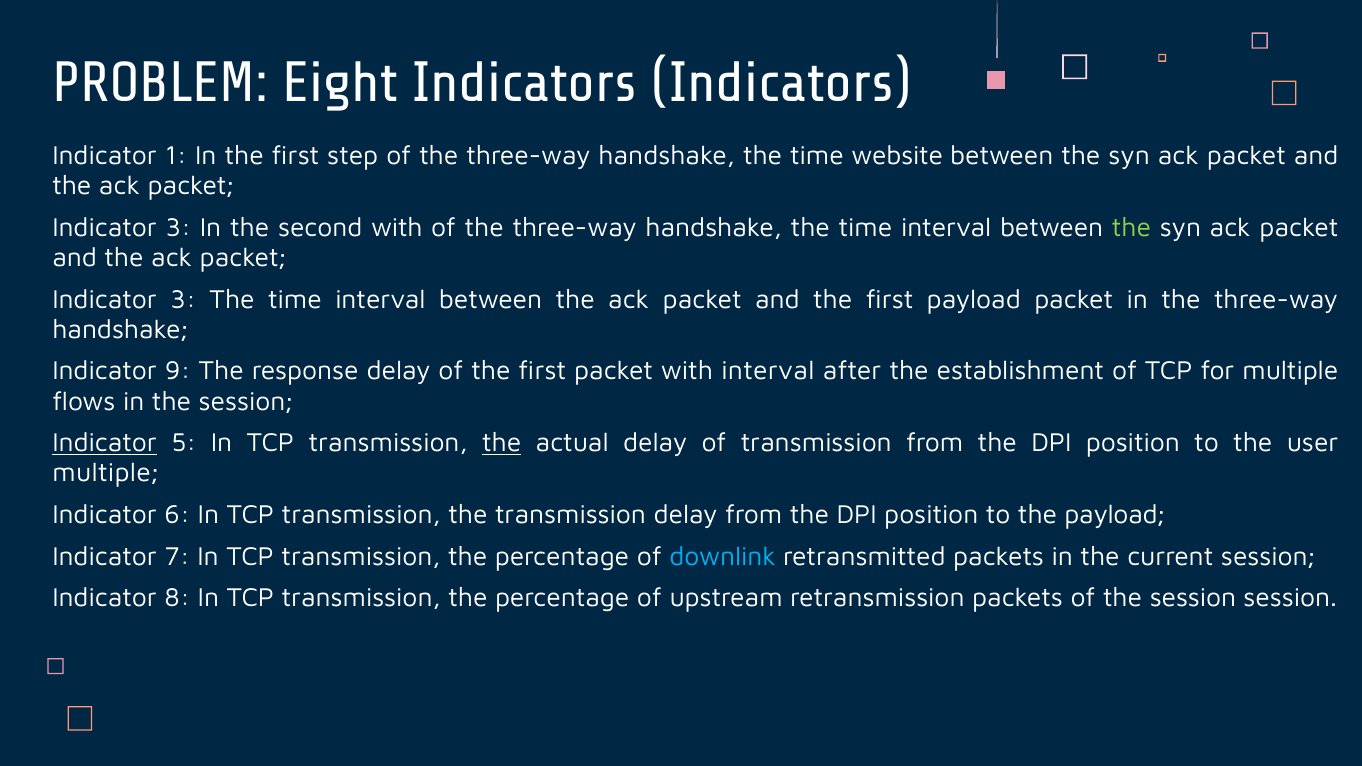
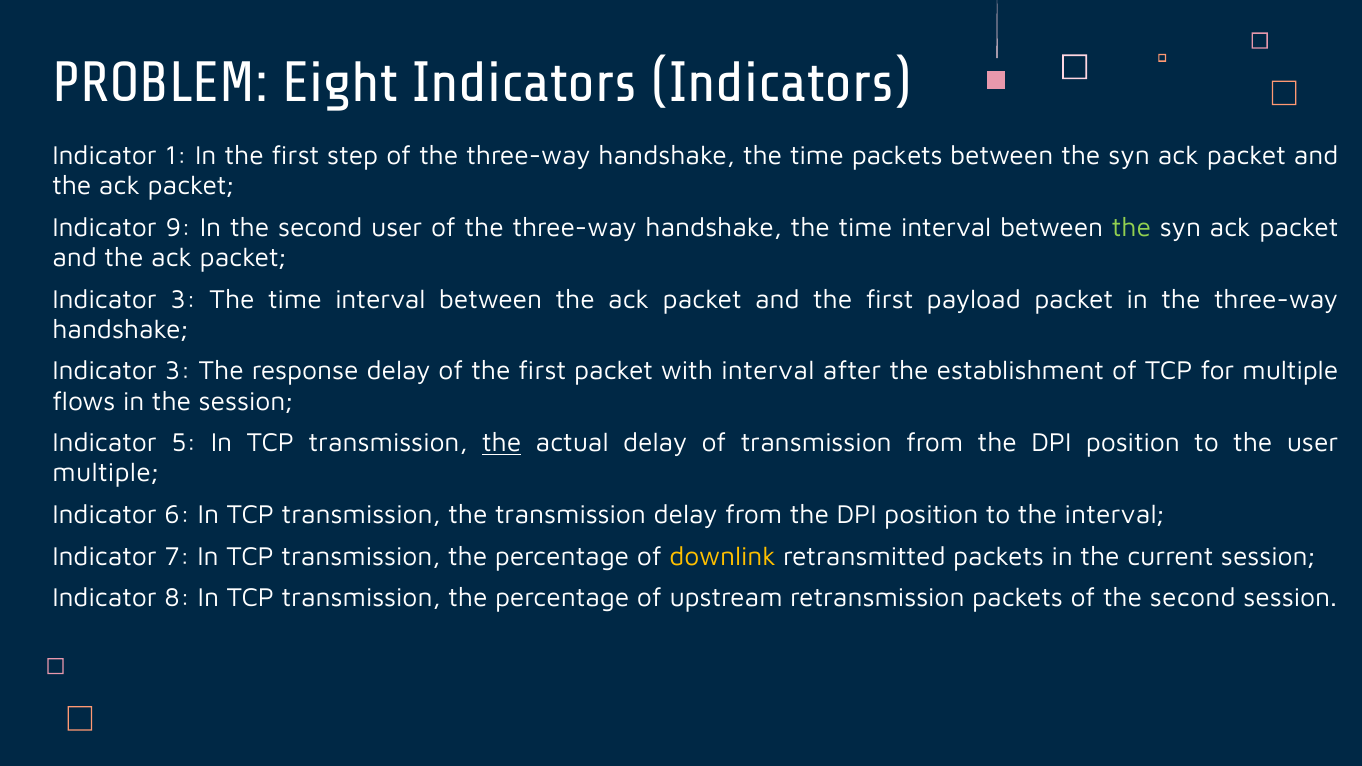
time website: website -> packets (897, 156)
3: 3 -> 9 (179, 228)
second with: with -> user (397, 228)
9: 9 -> 3 (178, 371)
Indicator underline: present -> none (105, 443)
the payload: payload -> interval (1115, 515)
downlink colour: light blue -> yellow (723, 556)
of the session: session -> second (1193, 598)
